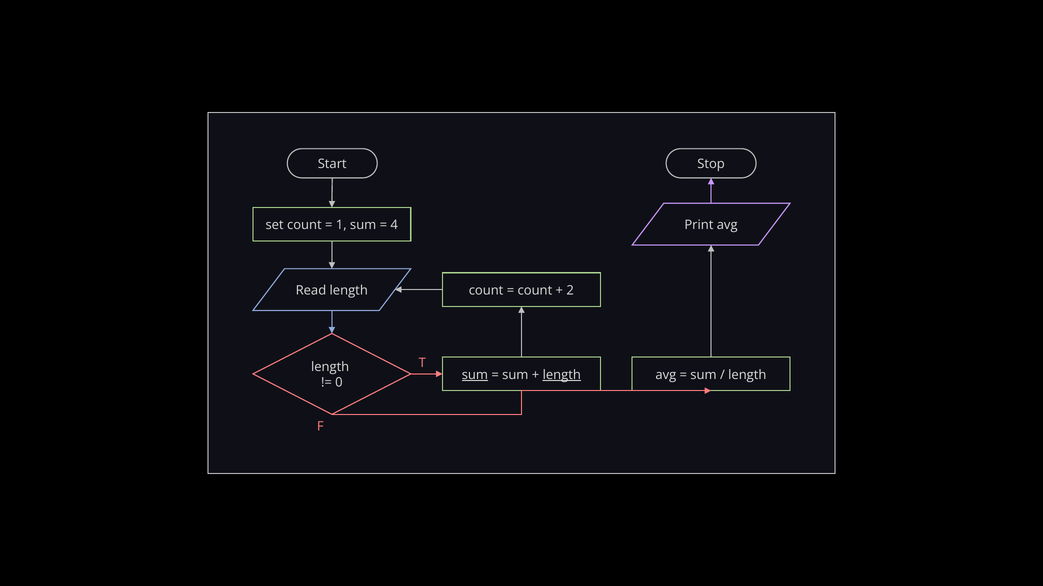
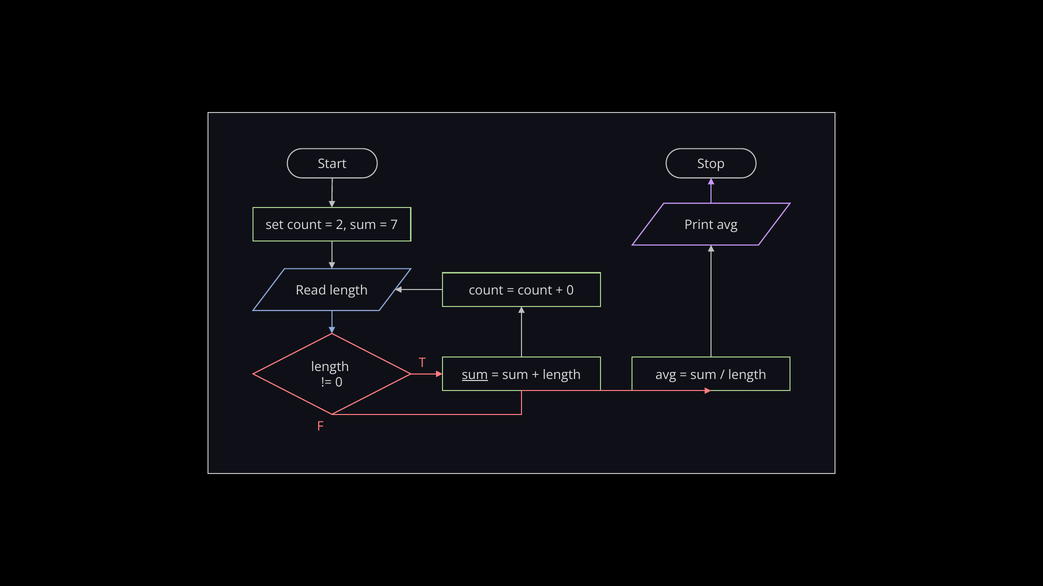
1: 1 -> 2 (341, 225)
4: 4 -> 7 (394, 225)
2: 2 -> 0 (570, 291)
length underline: present -> none (562, 375)
